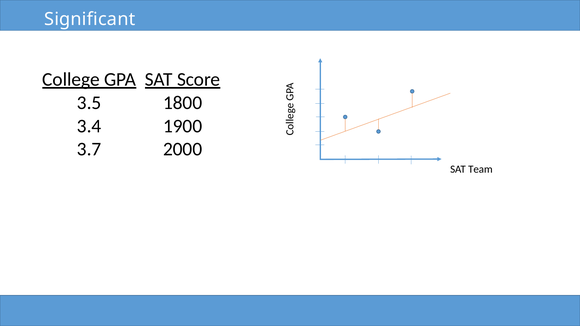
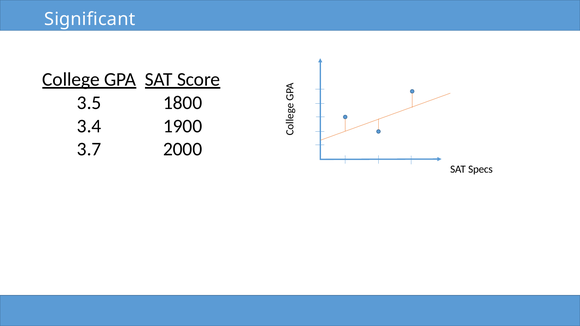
Team: Team -> Specs (480, 170)
